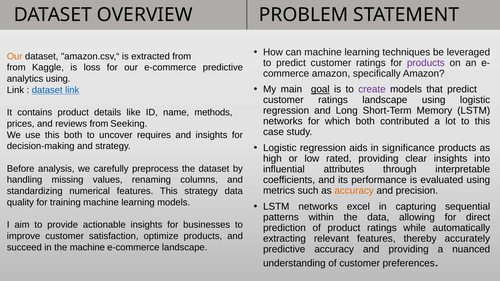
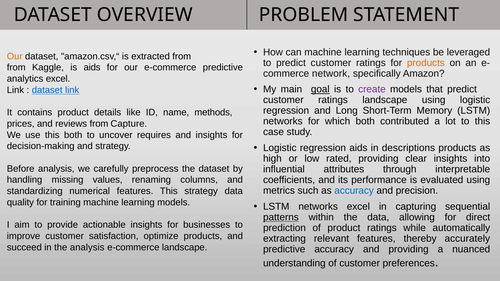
products colour: purple -> orange (426, 63)
is loss: loss -> aids (92, 68)
amazon: amazon -> network (331, 74)
analytics using: using -> excel (58, 79)
Seeking: Seeking -> Capture (129, 124)
significance: significance -> descriptions (408, 148)
accuracy colour: orange -> blue (354, 191)
patterns underline: none -> present (281, 217)
the machine: machine -> analysis (87, 248)
